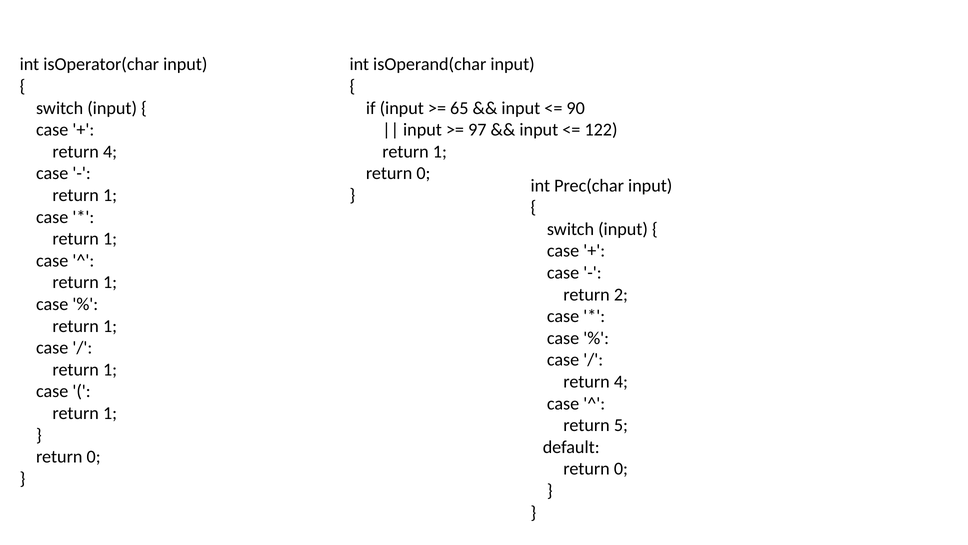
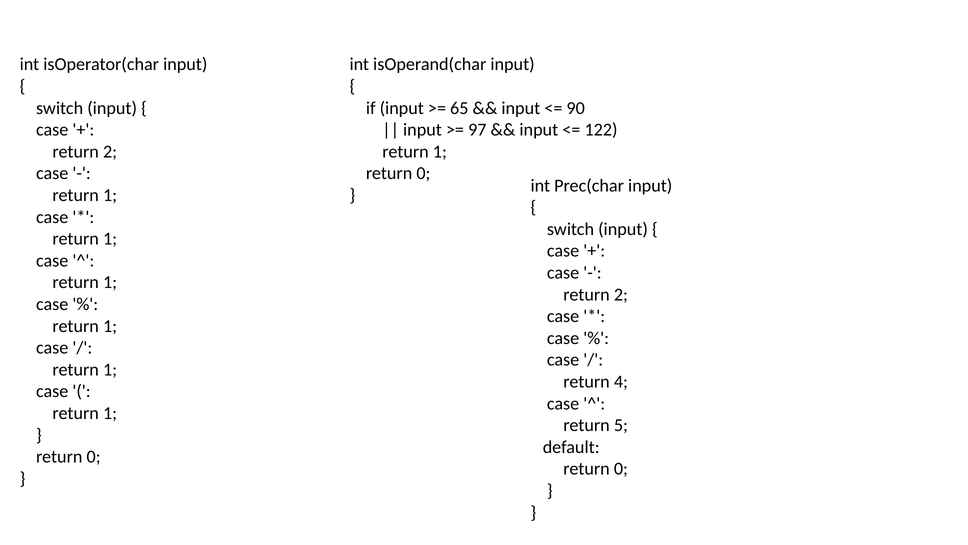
4: 4 -> 2 (110, 151)
